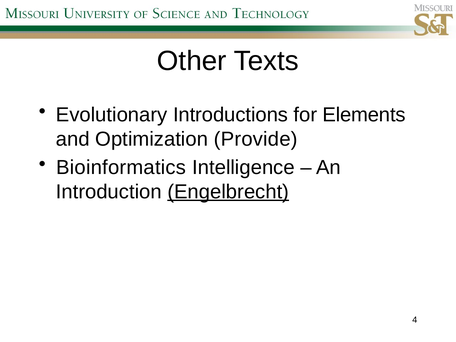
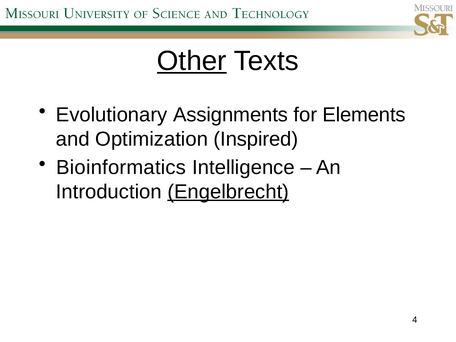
Other underline: none -> present (192, 61)
Introductions: Introductions -> Assignments (231, 115)
Provide: Provide -> Inspired (256, 139)
